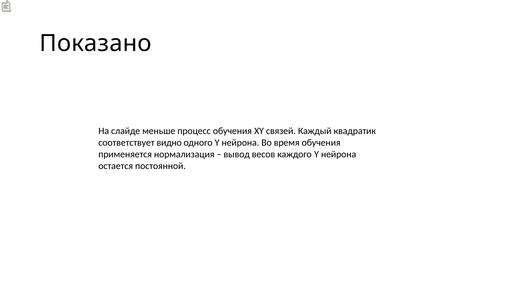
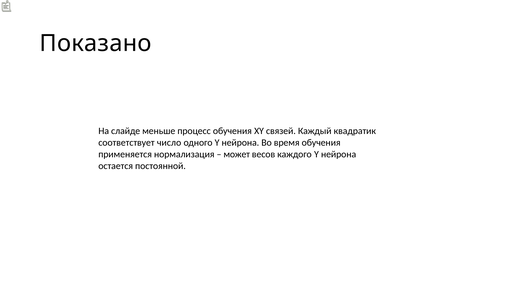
видно: видно -> число (169, 143)
вывод: вывод -> может (237, 154)
